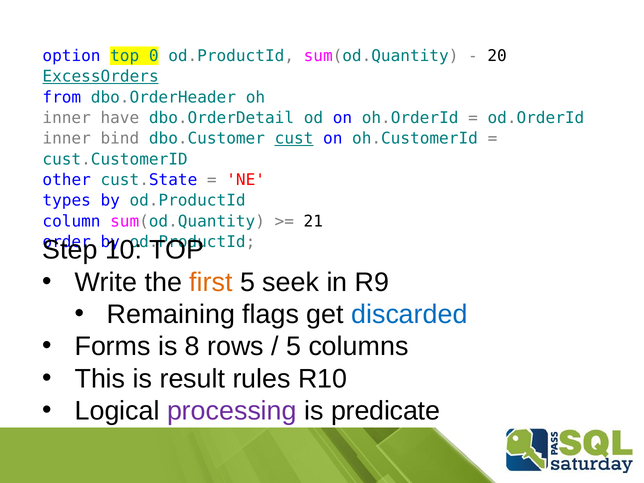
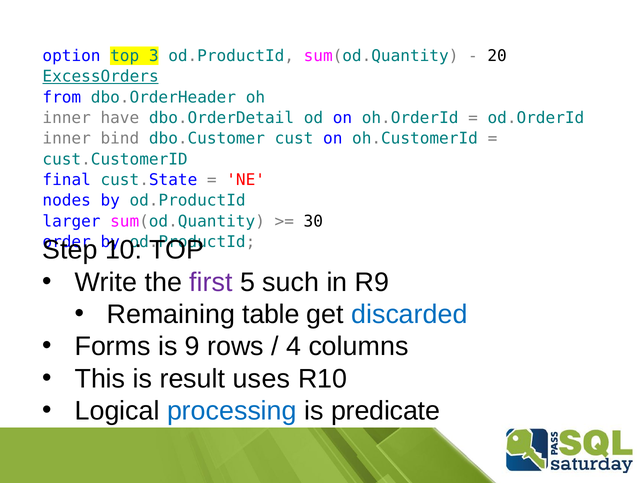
0: 0 -> 3 (154, 56)
cust underline: present -> none (294, 139)
other: other -> final (67, 180)
types: types -> nodes (67, 201)
column: column -> larger (72, 221)
21: 21 -> 30 (313, 221)
first colour: orange -> purple (211, 282)
seek: seek -> such (291, 282)
flags: flags -> table (271, 314)
8: 8 -> 9 (192, 347)
5: 5 -> 4 (294, 347)
rules: rules -> uses (261, 379)
processing colour: purple -> blue (232, 411)
